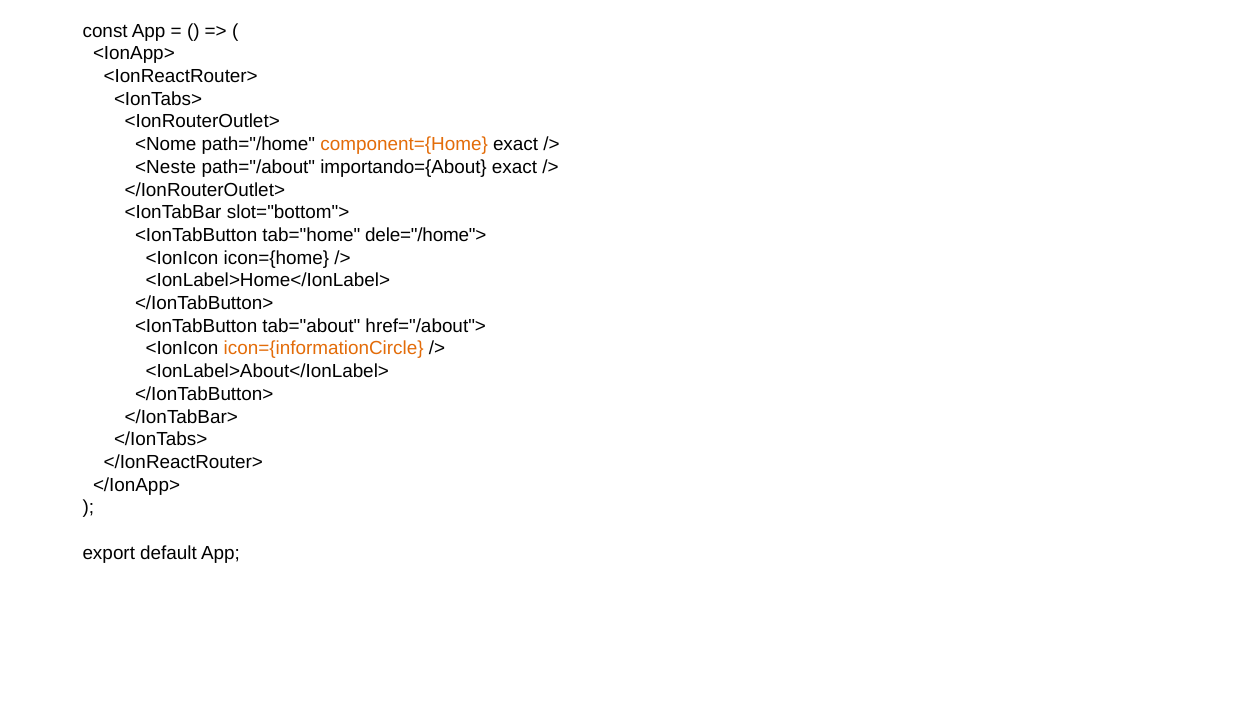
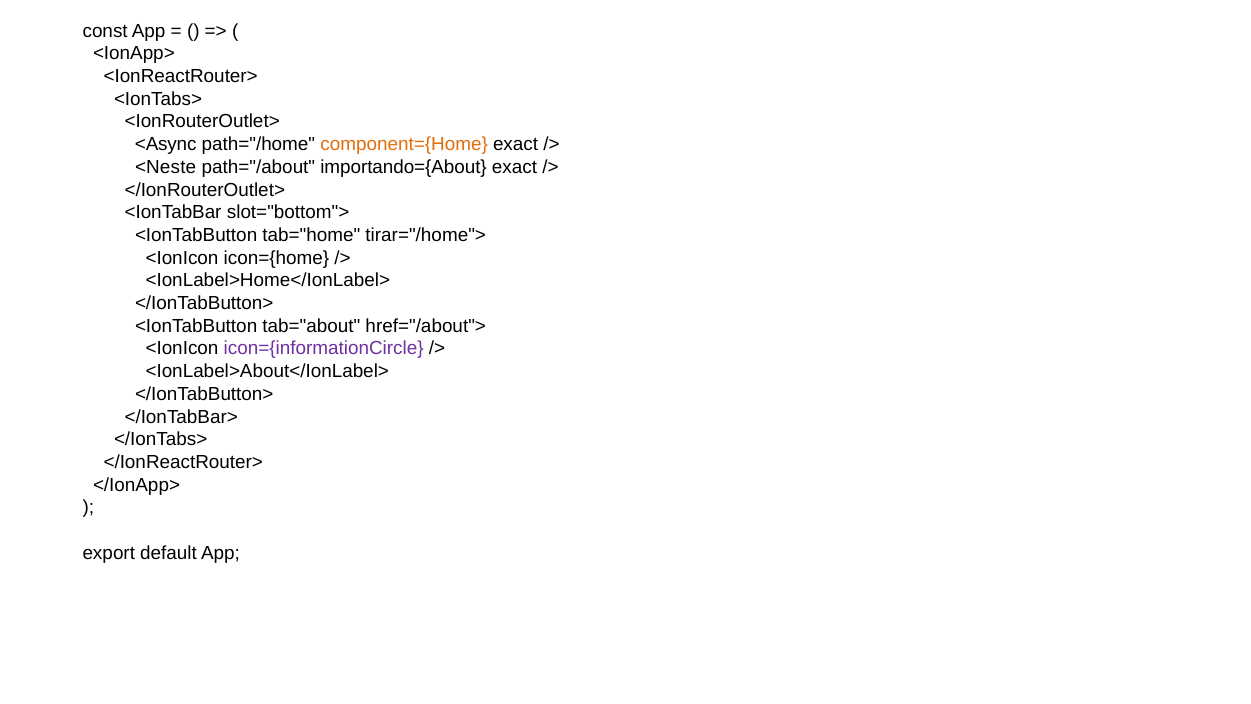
<Nome: <Nome -> <Async (166, 144)
dele="/home">: dele="/home"> -> tirar="/home"> (426, 235)
icon={informationCircle colour: orange -> purple (324, 349)
